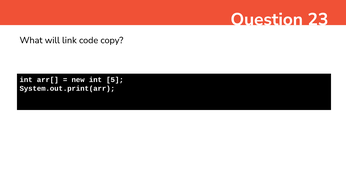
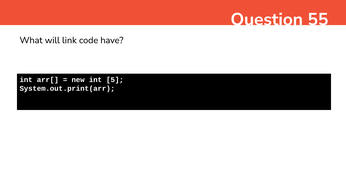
23: 23 -> 55 (318, 19)
copy: copy -> have (112, 40)
